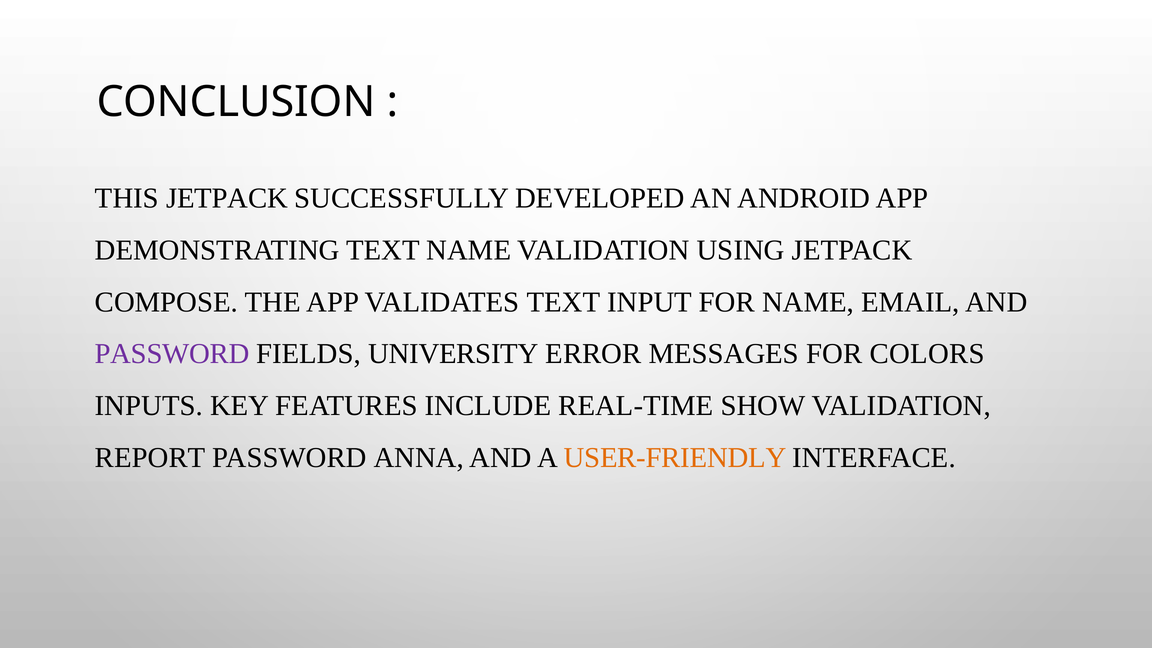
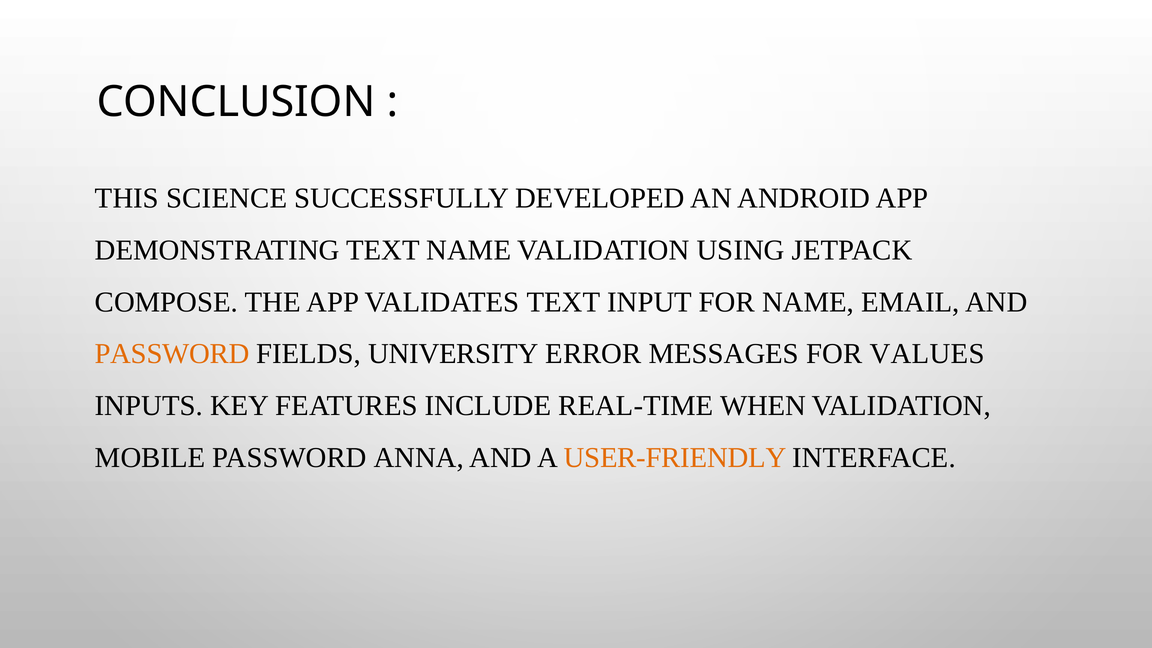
THIS JETPACK: JETPACK -> SCIENCE (227, 198)
PASSWORD colour: purple -> orange (172, 354)
COLORS: COLORS -> VALUES (927, 354)
SHOW: SHOW -> WHEN (763, 406)
REPORT: REPORT -> MOBILE (150, 458)
